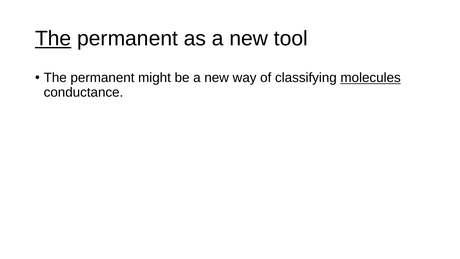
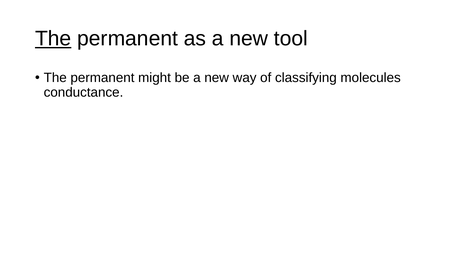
molecules underline: present -> none (371, 78)
